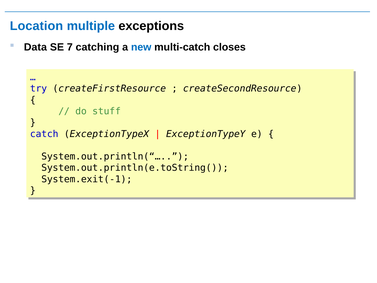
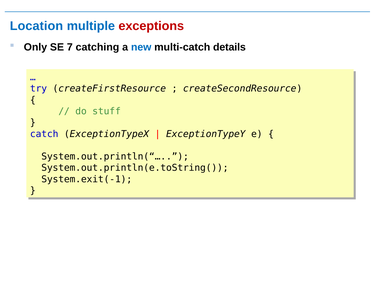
exceptions colour: black -> red (151, 26)
Data: Data -> Only (35, 47)
closes: closes -> details (229, 47)
